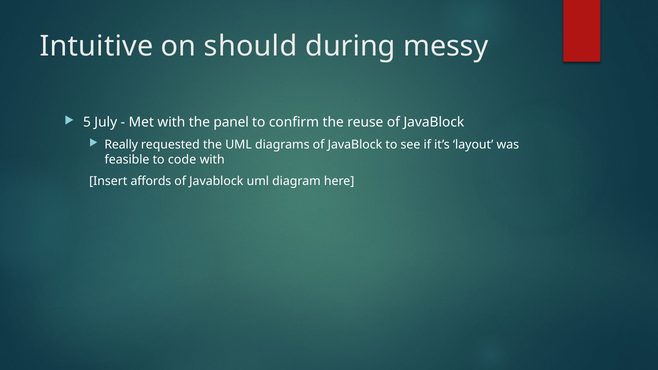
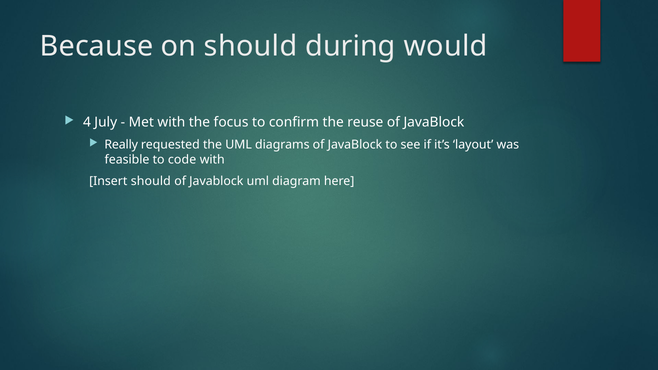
Intuitive: Intuitive -> Because (97, 46)
messy: messy -> would (446, 46)
5: 5 -> 4 (87, 122)
panel: panel -> focus (231, 122)
Insert affords: affords -> should (151, 181)
